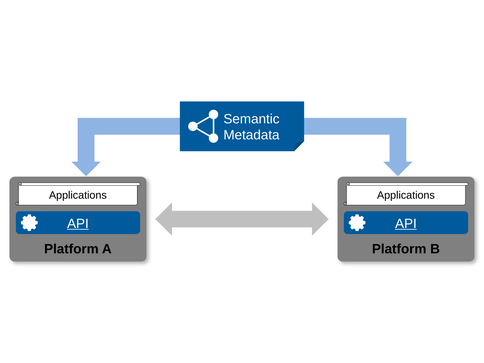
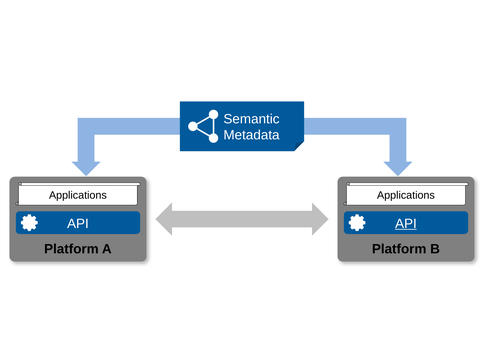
API underline: present -> none (78, 224)
